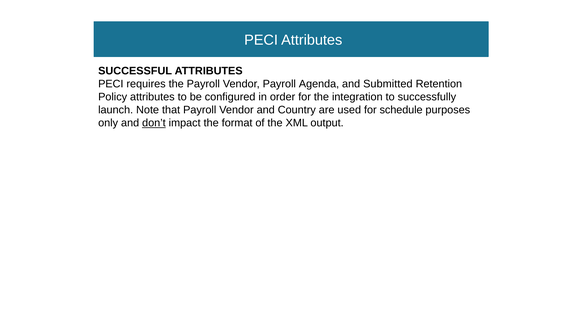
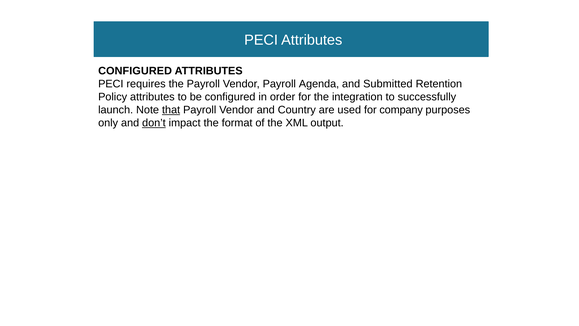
SUCCESSFUL: SUCCESSFUL -> CONFIGURED (135, 71)
that underline: none -> present (171, 110)
schedule: schedule -> company (401, 110)
